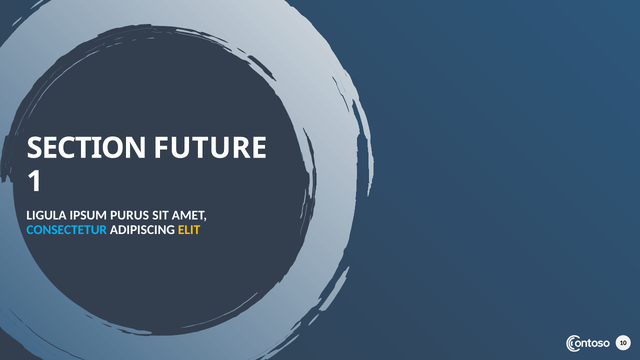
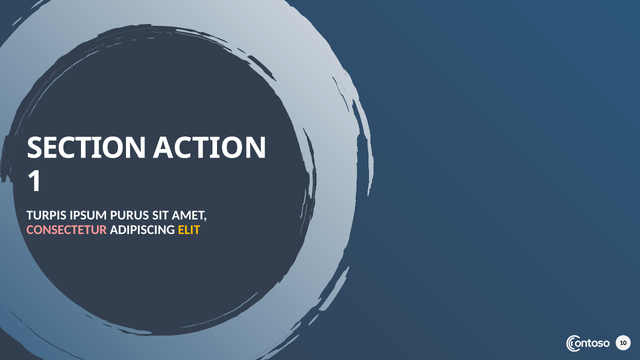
FUTURE: FUTURE -> ACTION (210, 148)
LIGULA: LIGULA -> TURPIS (46, 215)
CONSECTETUR colour: light blue -> pink (67, 230)
